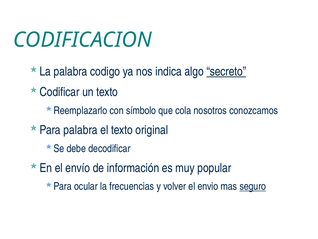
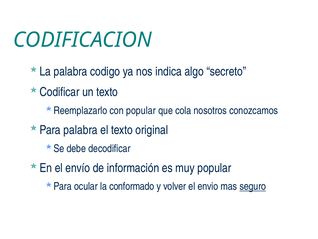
secreto underline: present -> none (226, 71)
con símbolo: símbolo -> popular (141, 110)
frecuencias: frecuencias -> conformado (132, 186)
